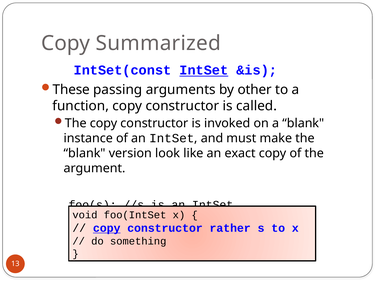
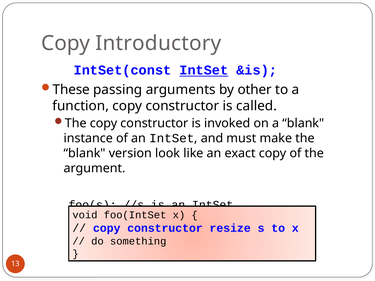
Summarized: Summarized -> Introductory (158, 43)
copy underline: present -> none (107, 228)
rather: rather -> resize (230, 228)
